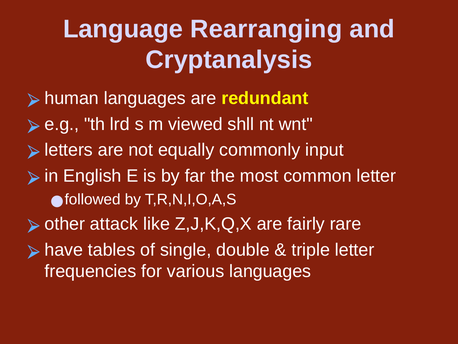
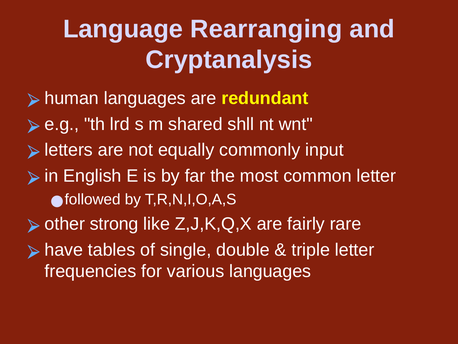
viewed: viewed -> shared (195, 124)
attack: attack -> strong (114, 224)
